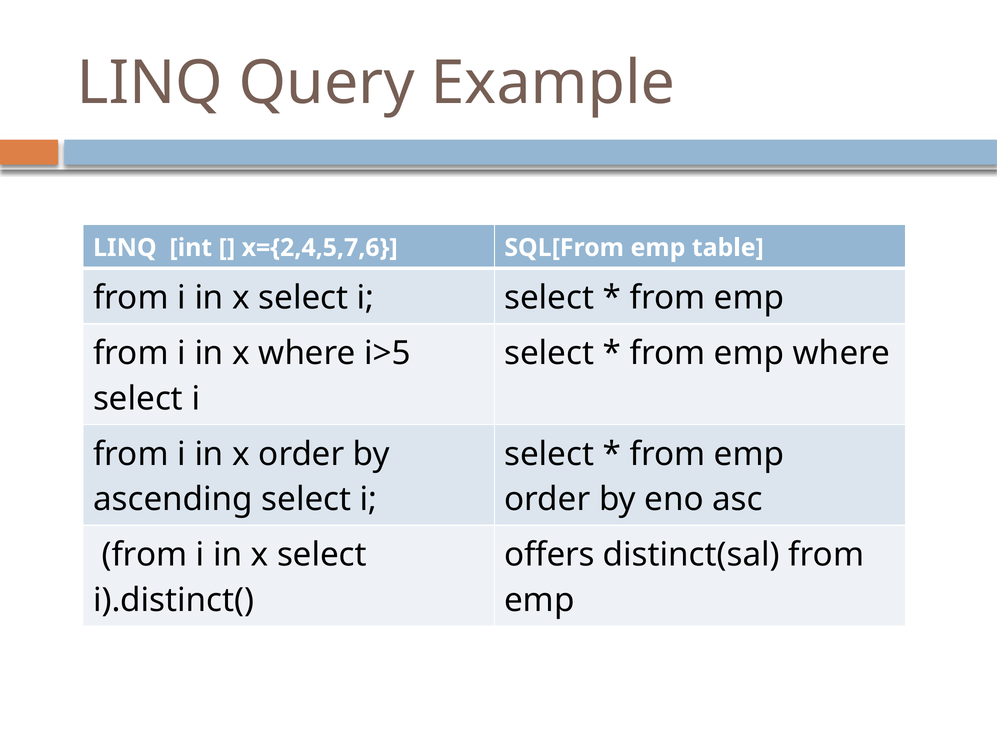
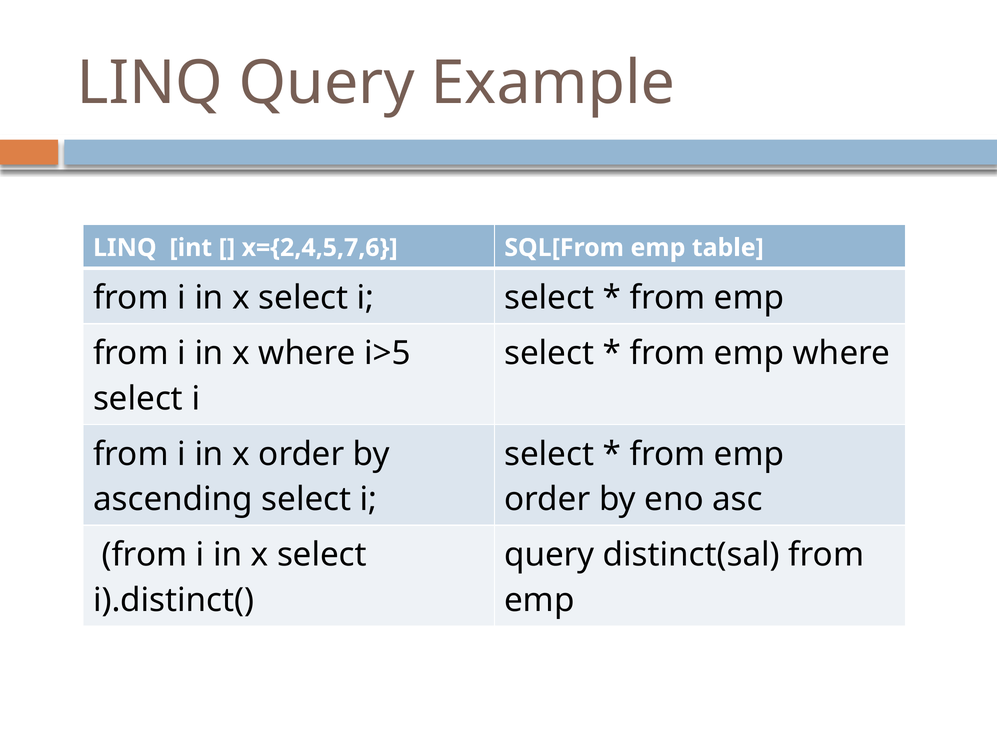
offers: offers -> query (549, 555)
